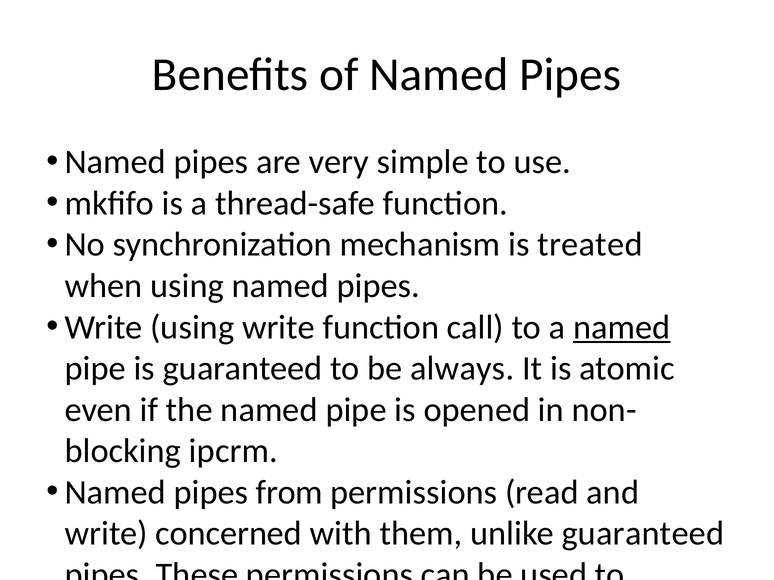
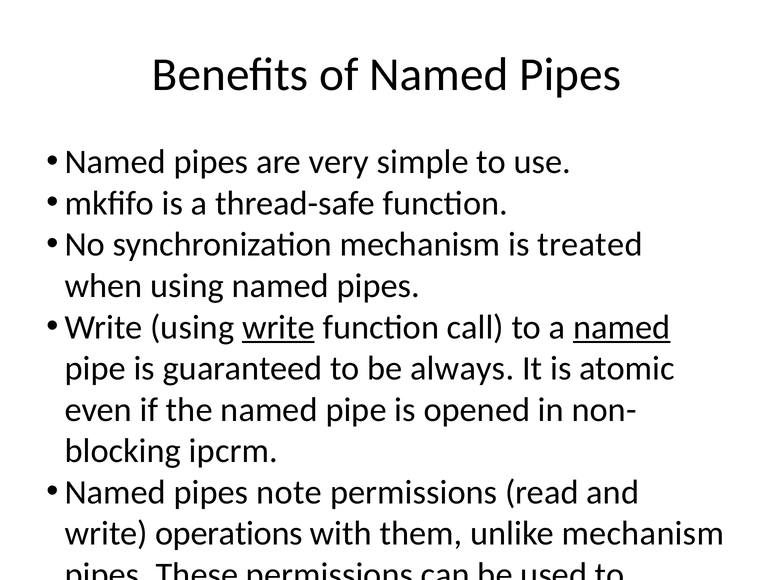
write underline: none -> present (278, 327)
from: from -> note (289, 493)
concerned: concerned -> operations (229, 534)
unlike guaranteed: guaranteed -> mechanism (643, 534)
